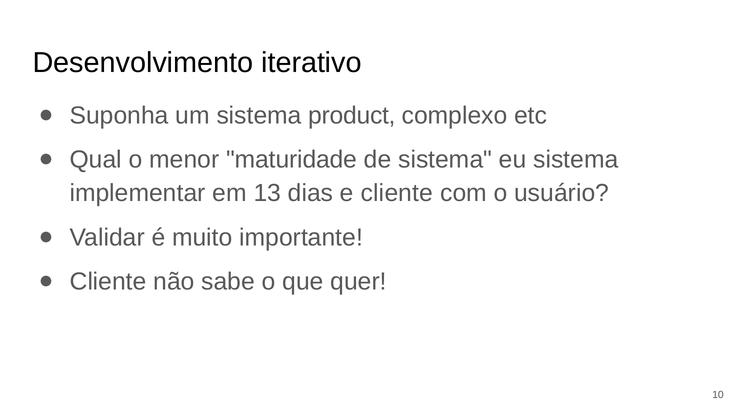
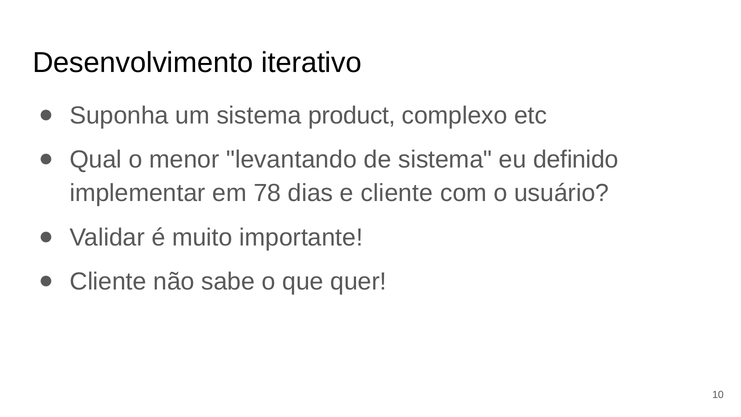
maturidade: maturidade -> levantando (292, 159)
eu sistema: sistema -> definido (576, 159)
13: 13 -> 78 (267, 193)
